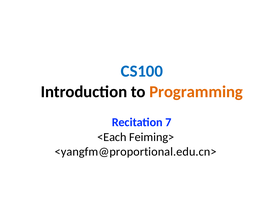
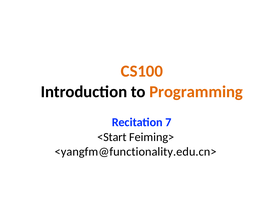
CS100 colour: blue -> orange (142, 71)
<Each: <Each -> <Start (112, 137)
<yangfm@proportional.edu.cn>: <yangfm@proportional.edu.cn> -> <yangfm@functionality.edu.cn> (136, 151)
